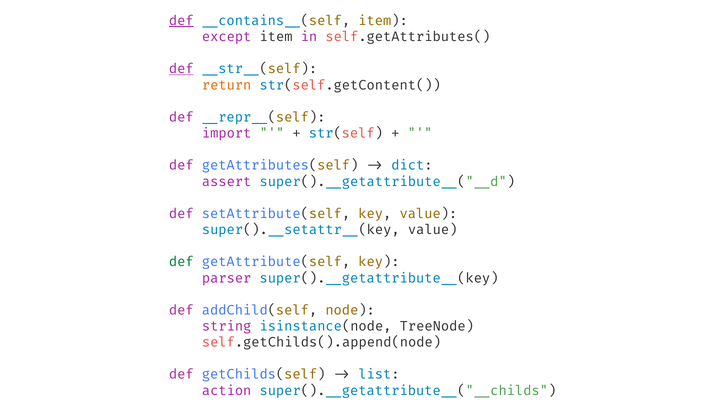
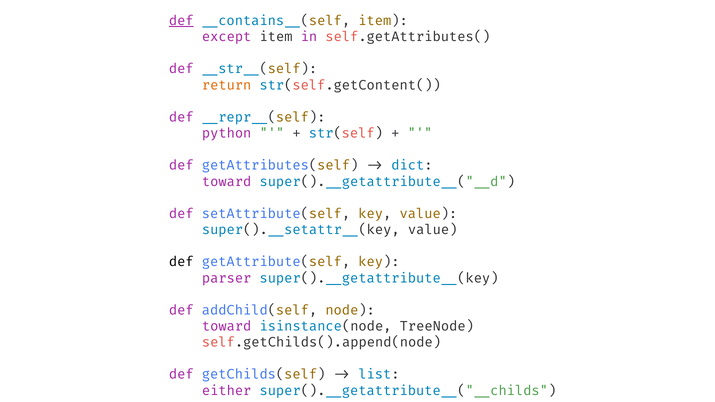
def underline: present -> none (181, 69)
import: import -> python (227, 133)
assert: assert -> toward (227, 182)
def colour: green -> black (181, 262)
string: string -> toward (227, 326)
action: action -> either (227, 391)
